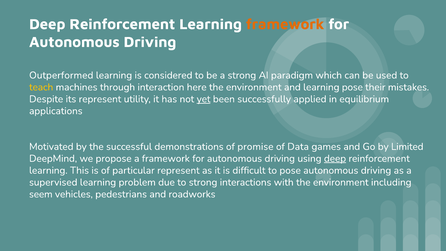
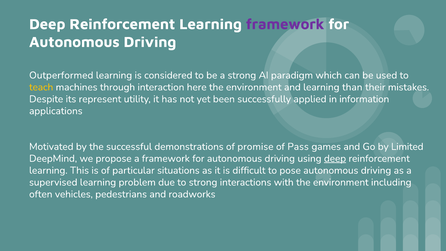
framework colour: orange -> purple (285, 24)
learning pose: pose -> than (352, 87)
yet underline: present -> none (204, 99)
equilibrium: equilibrium -> information (364, 99)
Data: Data -> Pass (298, 147)
particular represent: represent -> situations (178, 170)
seem: seem -> often (41, 194)
